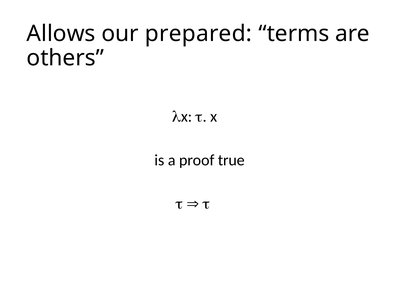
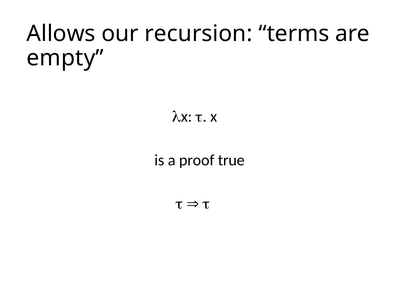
prepared: prepared -> recursion (199, 34)
others: others -> empty (65, 58)
